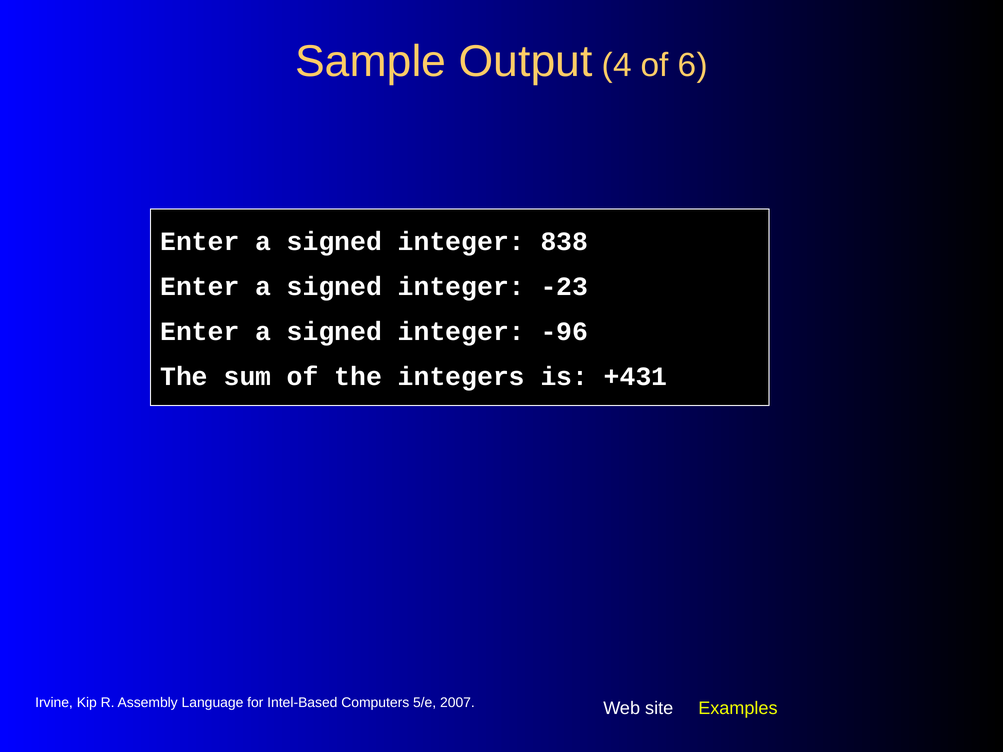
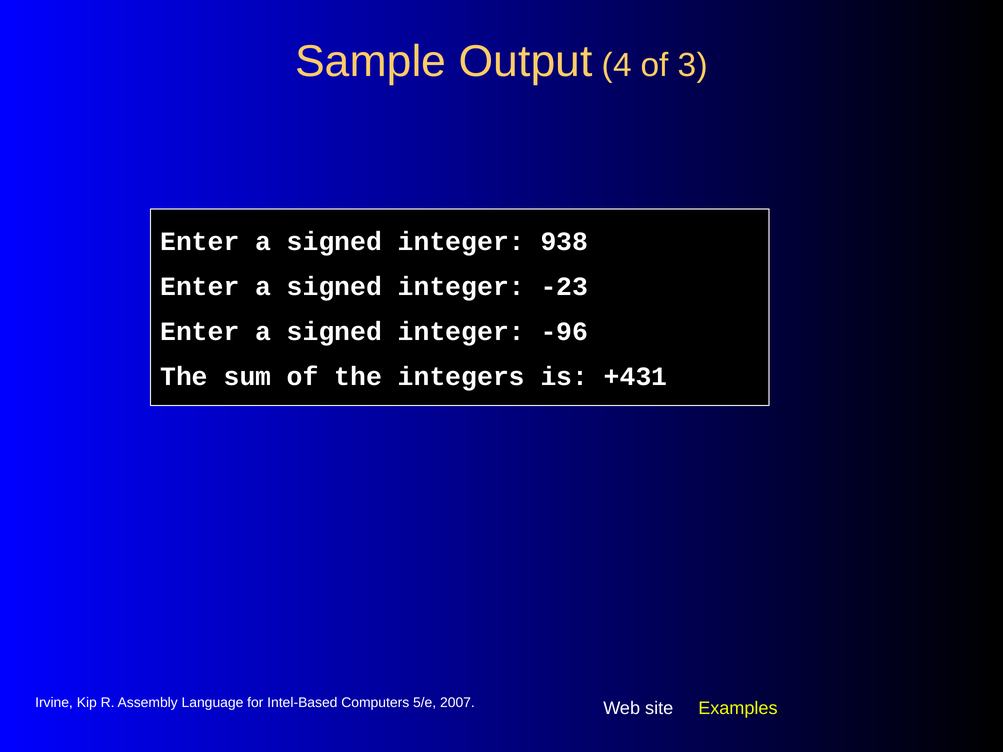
6: 6 -> 3 (693, 65)
838: 838 -> 938 (564, 242)
